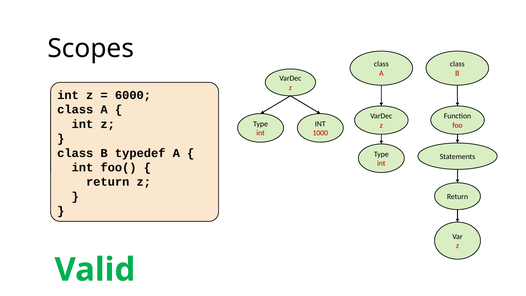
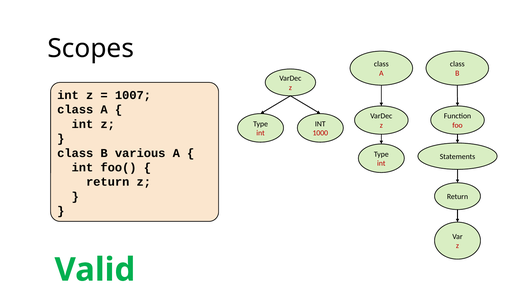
6000: 6000 -> 1007 (133, 95)
typedef: typedef -> various (140, 153)
